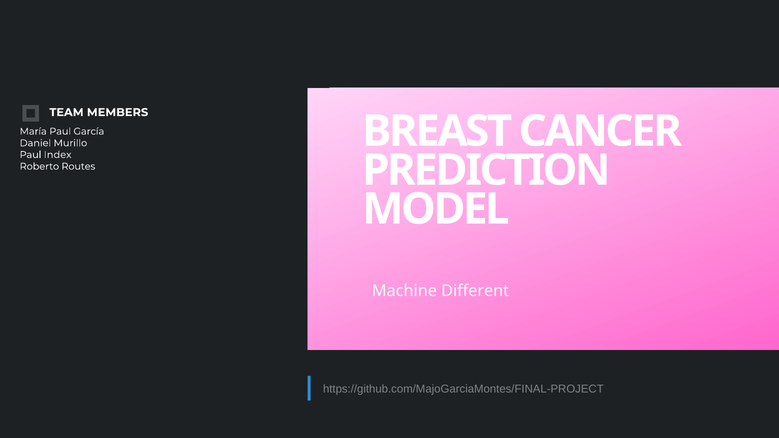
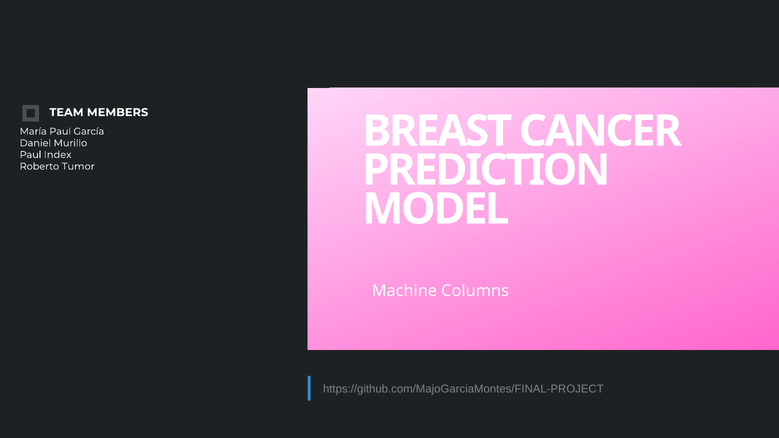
Routes: Routes -> Tumor (78, 166)
Different: Different -> Columns (475, 291)
